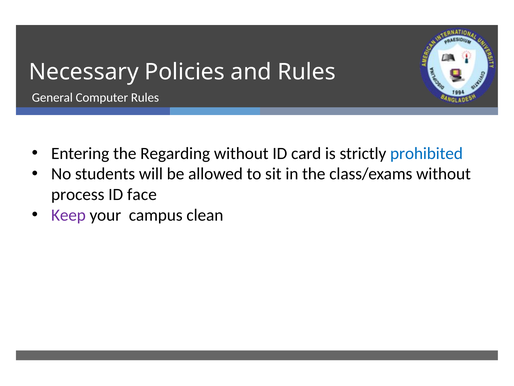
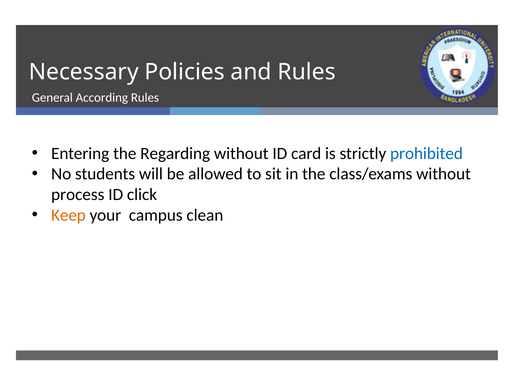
Computer: Computer -> According (102, 97)
face: face -> click (142, 194)
Keep colour: purple -> orange (68, 215)
